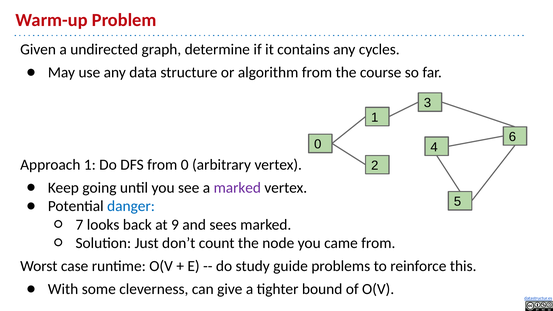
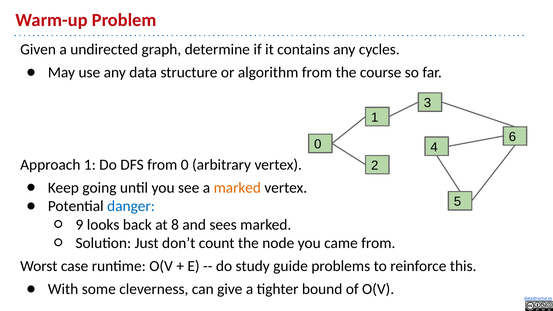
marked colour: purple -> orange (237, 188)
7: 7 -> 9 (79, 225)
9: 9 -> 8 (175, 225)
